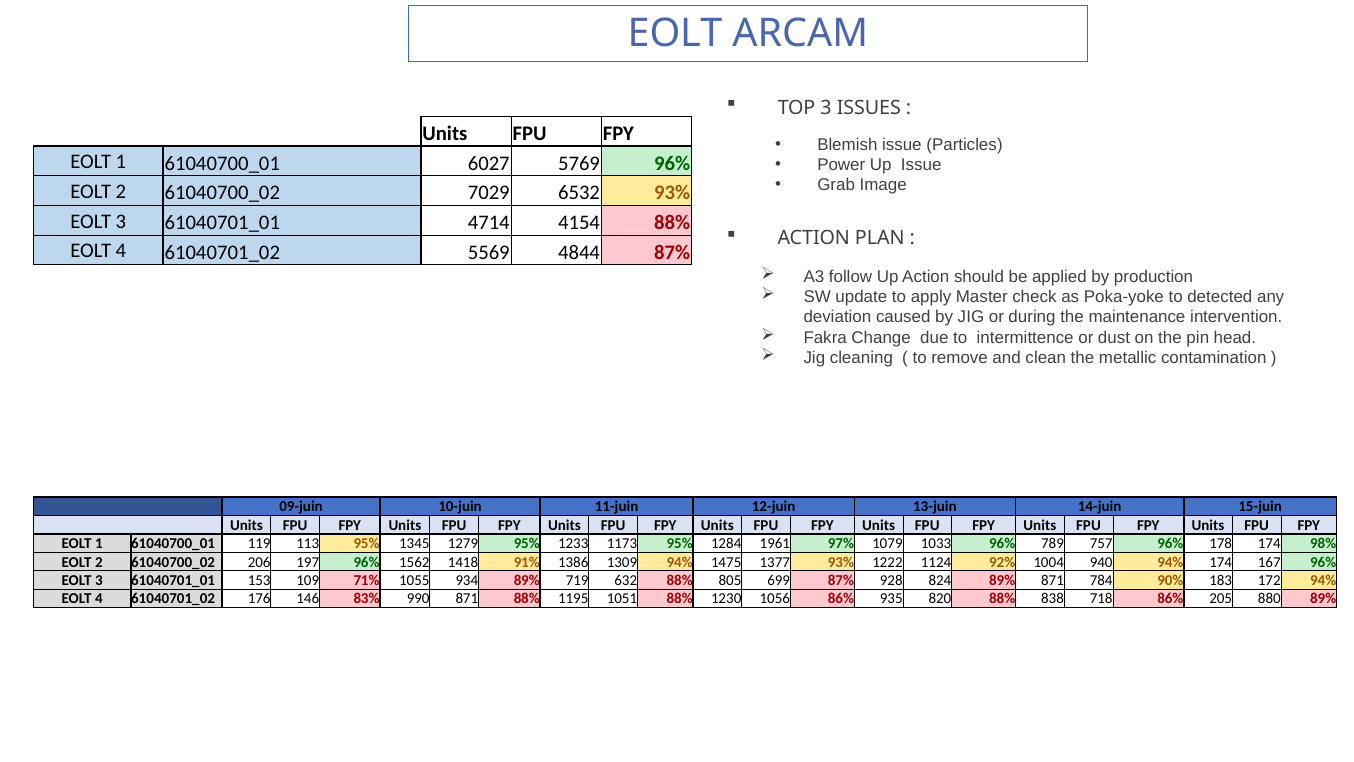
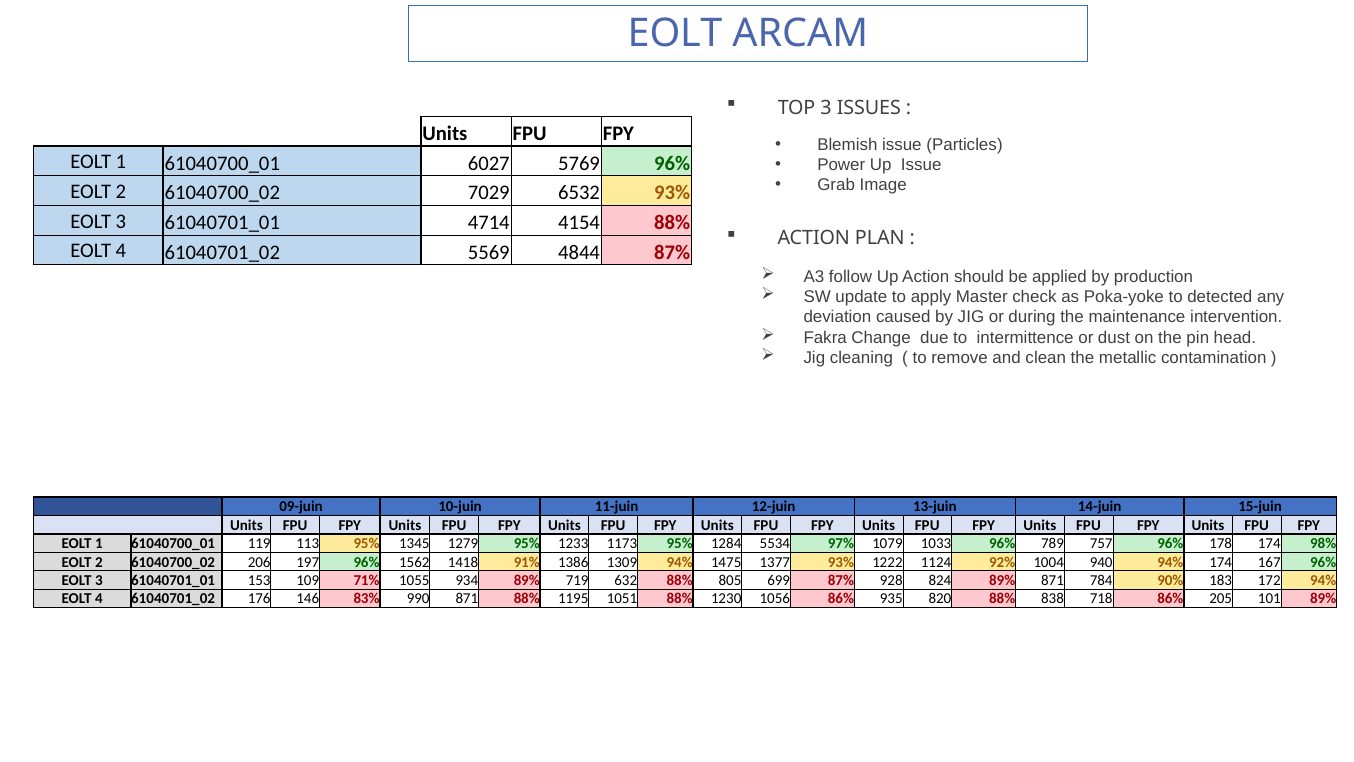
1961: 1961 -> 5534 (775, 543)
880: 880 -> 101 (1269, 599)
